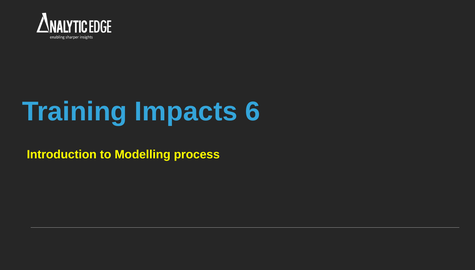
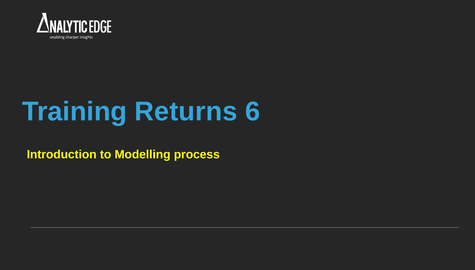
Impacts: Impacts -> Returns (186, 112)
